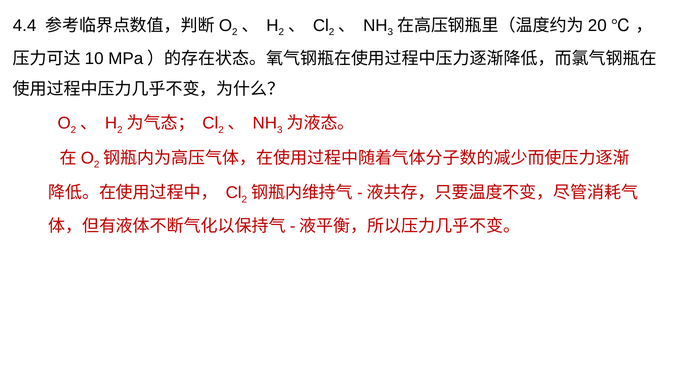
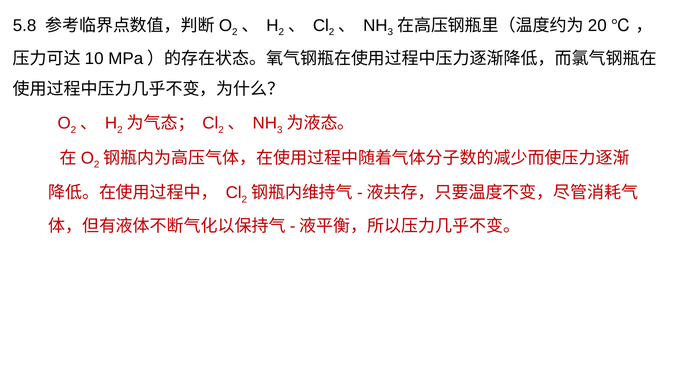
4.4: 4.4 -> 5.8 (25, 25)
